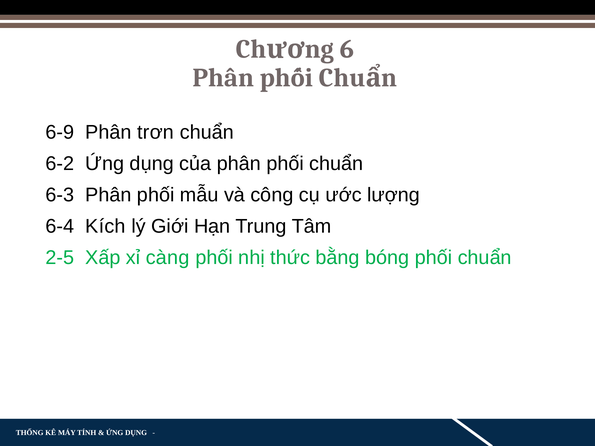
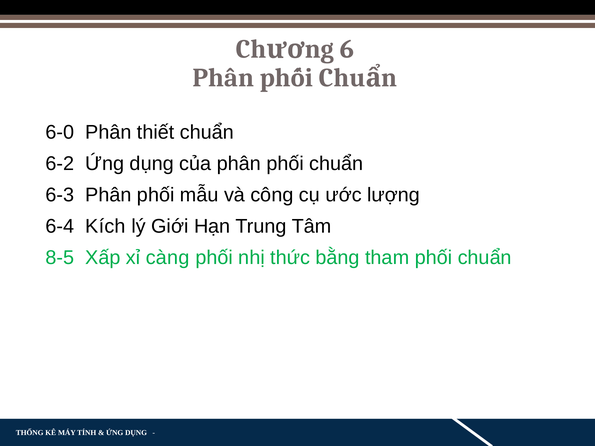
6-9: 6-9 -> 6-0 (60, 133)
trơn: trơn -> thiết (156, 133)
2-5: 2-5 -> 8-5 (60, 258)
bóng: bóng -> tham (387, 258)
